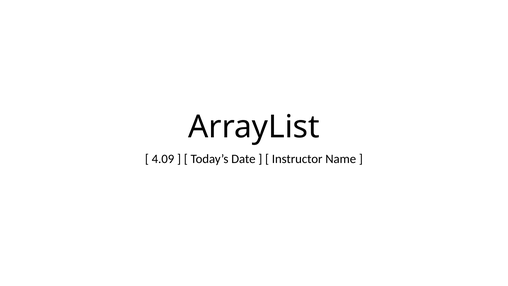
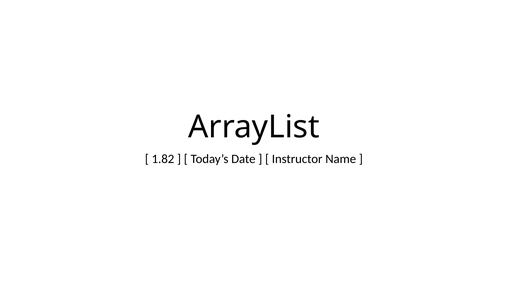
4.09: 4.09 -> 1.82 (163, 159)
